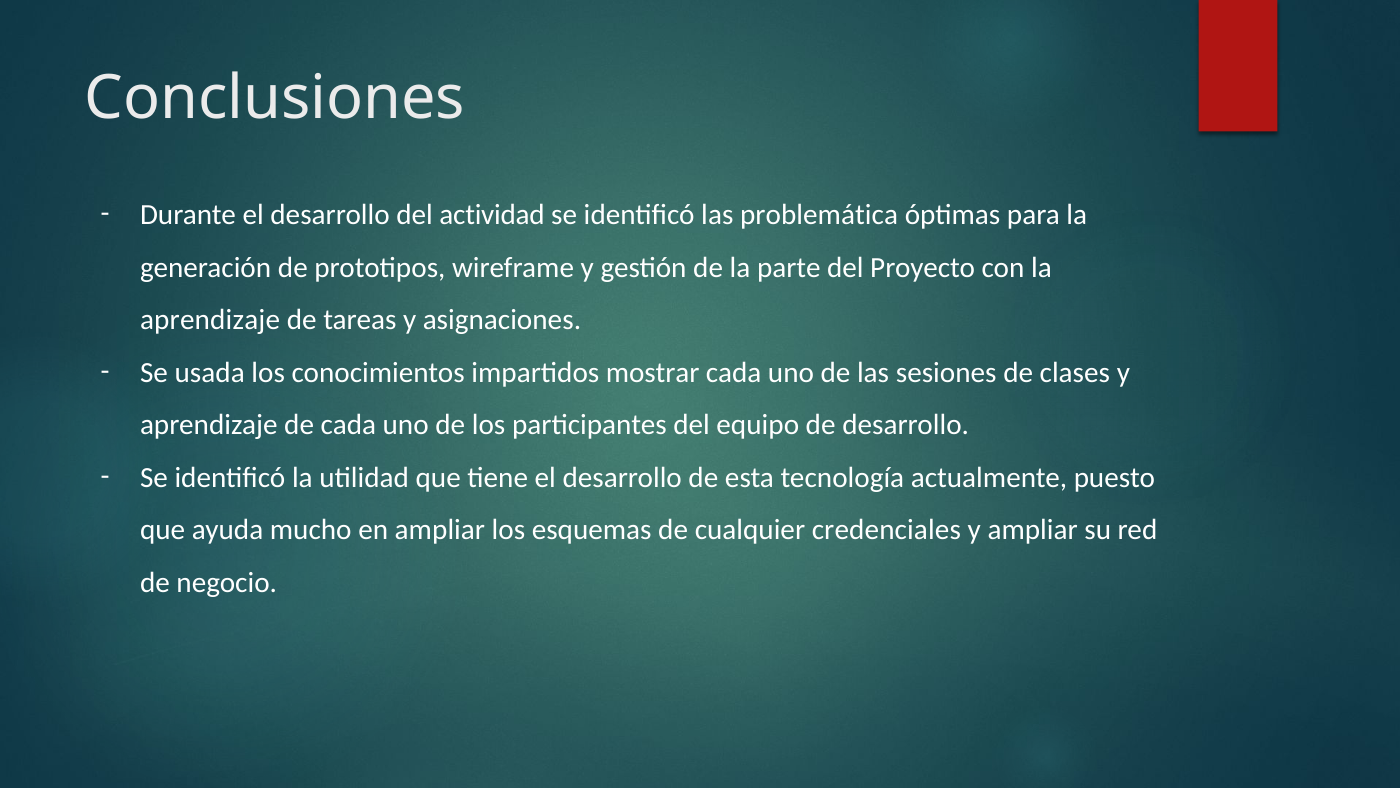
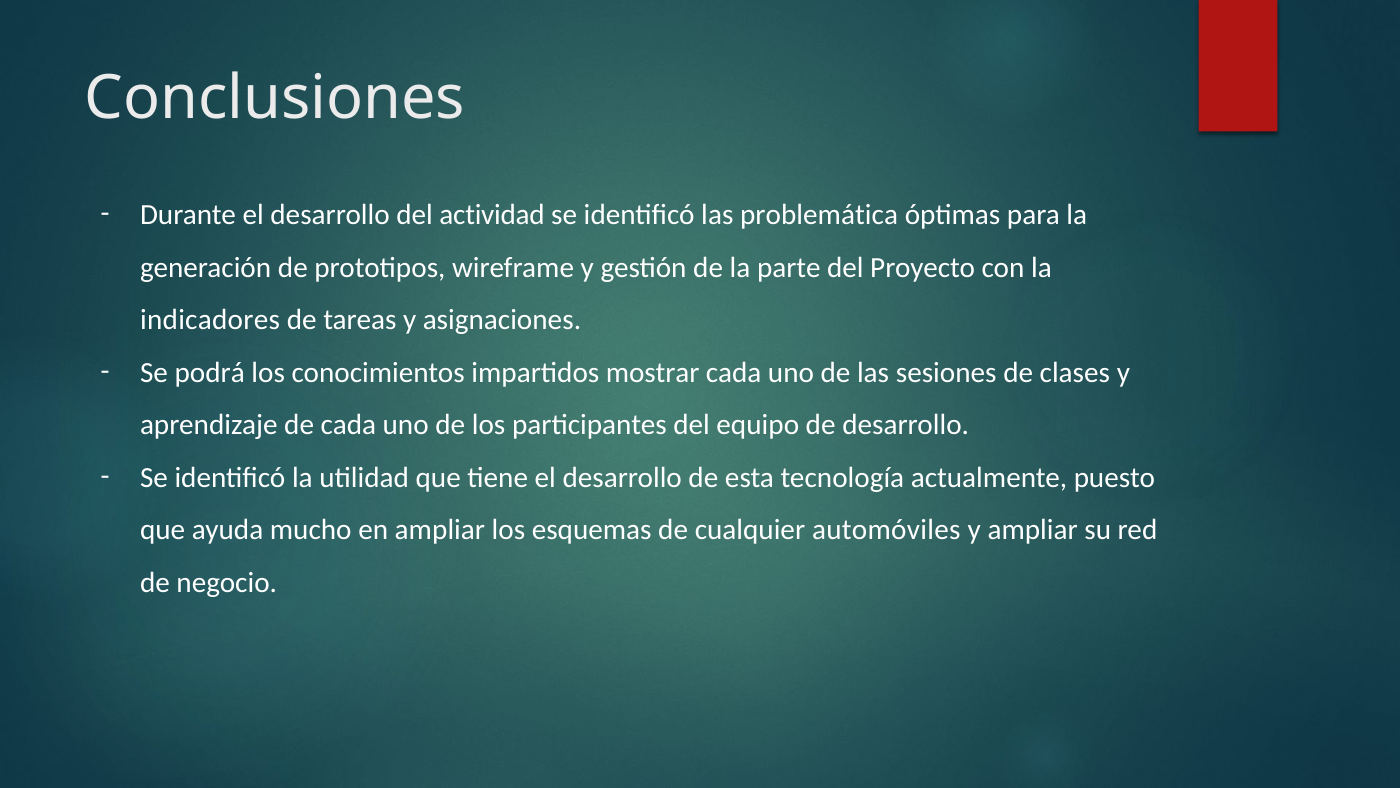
aprendizaje: aprendizaje -> indicadores (210, 320)
usada: usada -> podrá (210, 372)
credenciales: credenciales -> automóviles (886, 530)
